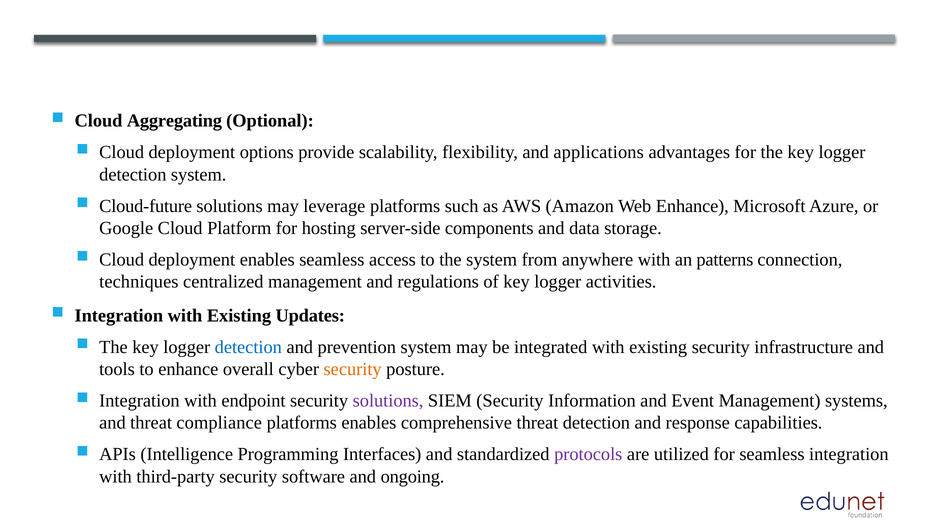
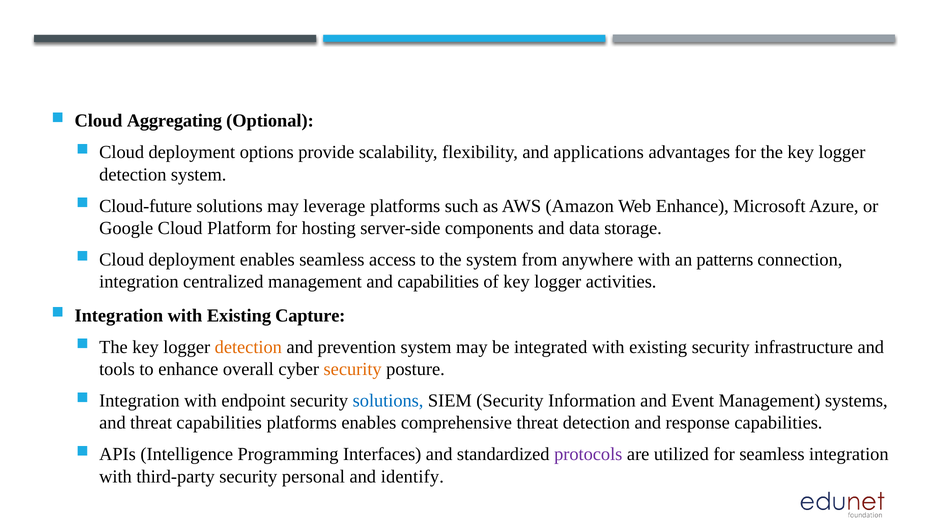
techniques: techniques -> integration (139, 282)
and regulations: regulations -> capabilities (438, 282)
Updates: Updates -> Capture (310, 315)
detection colour: blue -> orange (248, 347)
solutions colour: purple -> blue (388, 400)
threat compliance: compliance -> capabilities (219, 422)
software: software -> personal (313, 476)
ongoing: ongoing -> identify (412, 476)
